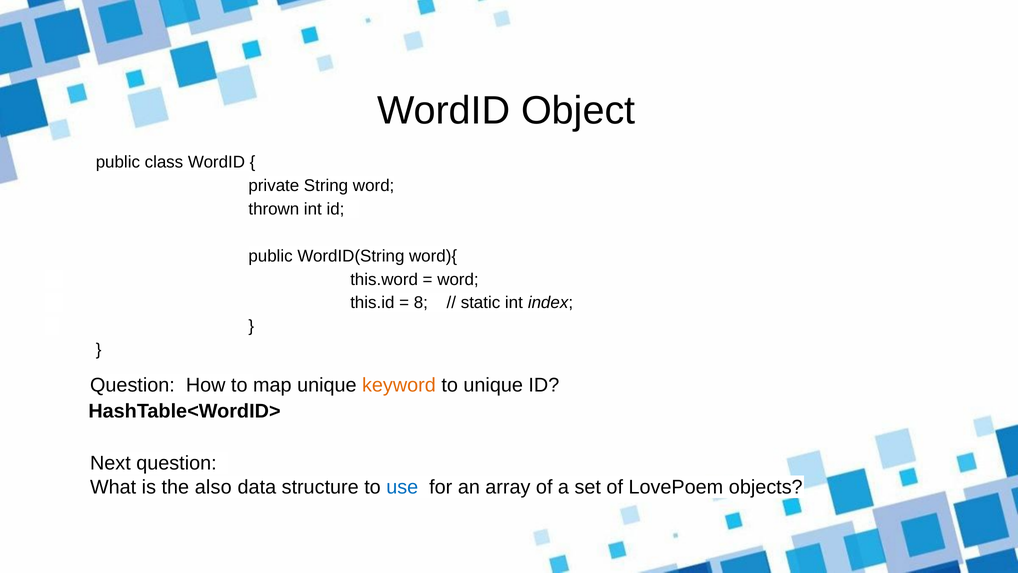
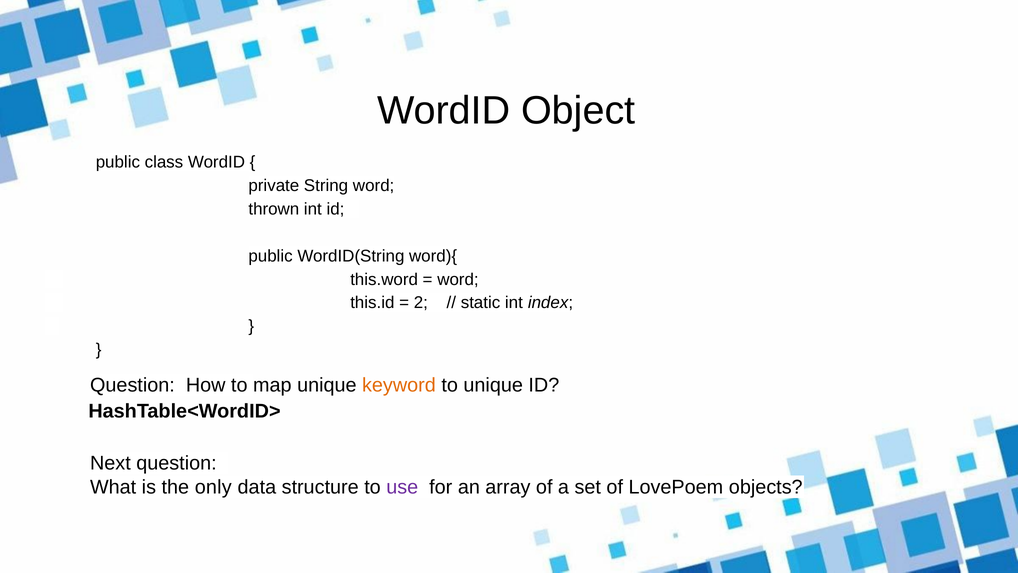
8: 8 -> 2 (421, 303)
also: also -> only (213, 487)
use colour: blue -> purple (402, 487)
